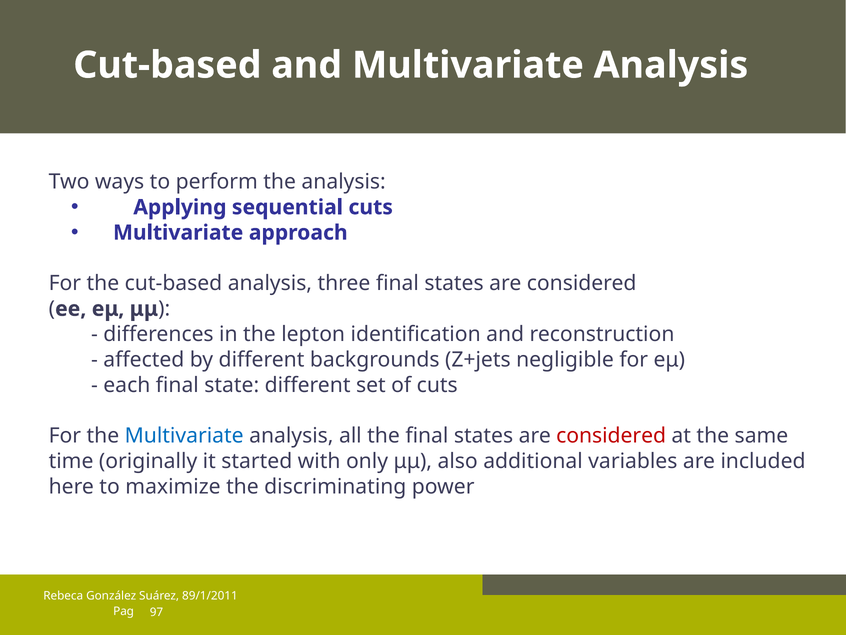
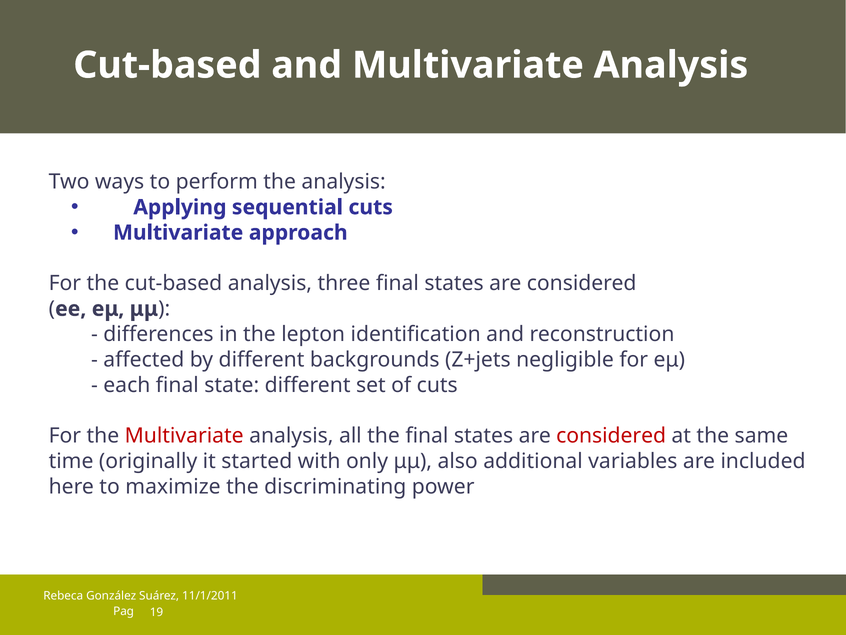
Multivariate colour: blue -> red (184, 436)
89/1/2011: 89/1/2011 -> 11/1/2011 (210, 596)
97: 97 -> 19 (157, 612)
